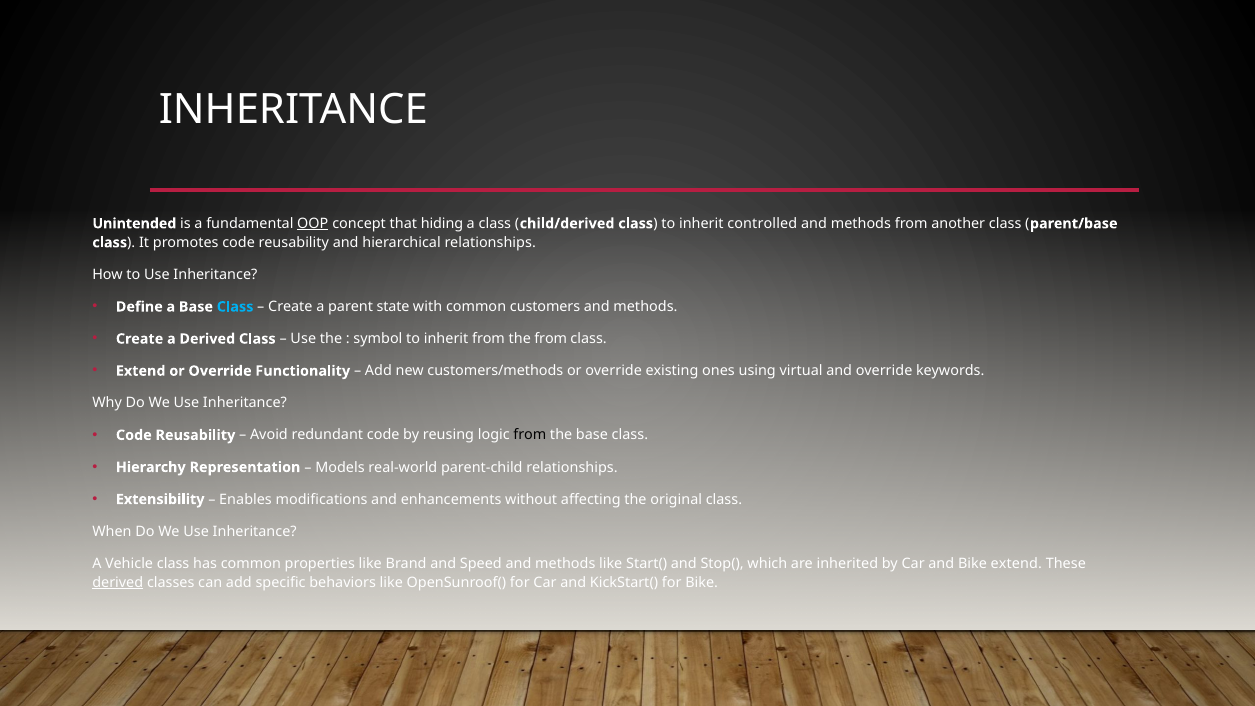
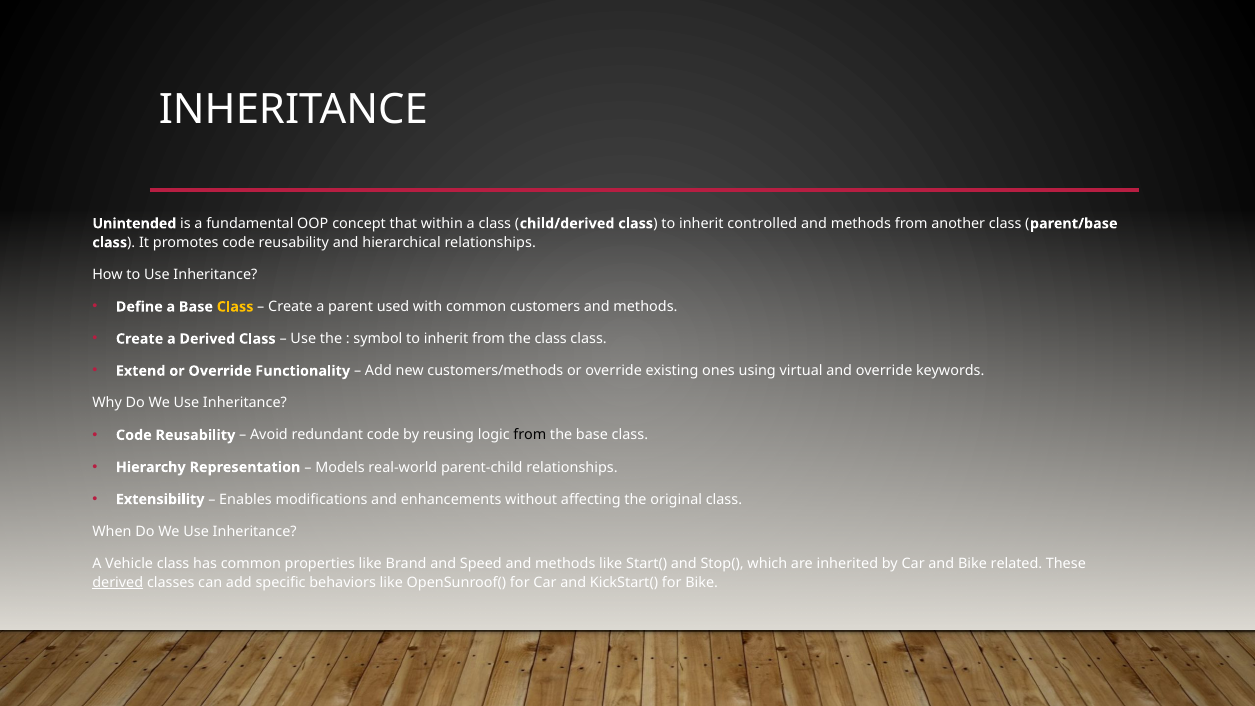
OOP underline: present -> none (313, 224)
hiding: hiding -> within (442, 224)
Class colour: light blue -> yellow (235, 307)
state: state -> used (393, 307)
the from: from -> class (551, 339)
Bike extend: extend -> related (1016, 563)
